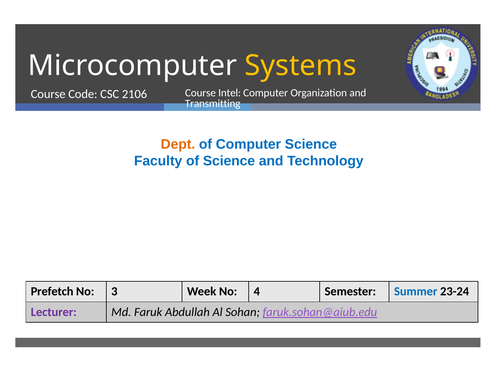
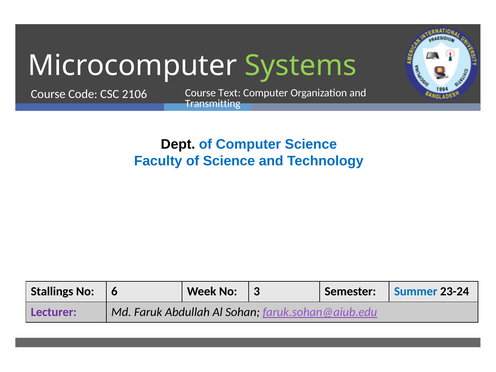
Systems colour: yellow -> light green (301, 66)
Intel: Intel -> Text (230, 93)
Dept colour: orange -> black (178, 144)
Prefetch: Prefetch -> Stallings (52, 292)
3: 3 -> 6 (114, 292)
4: 4 -> 3 (257, 292)
